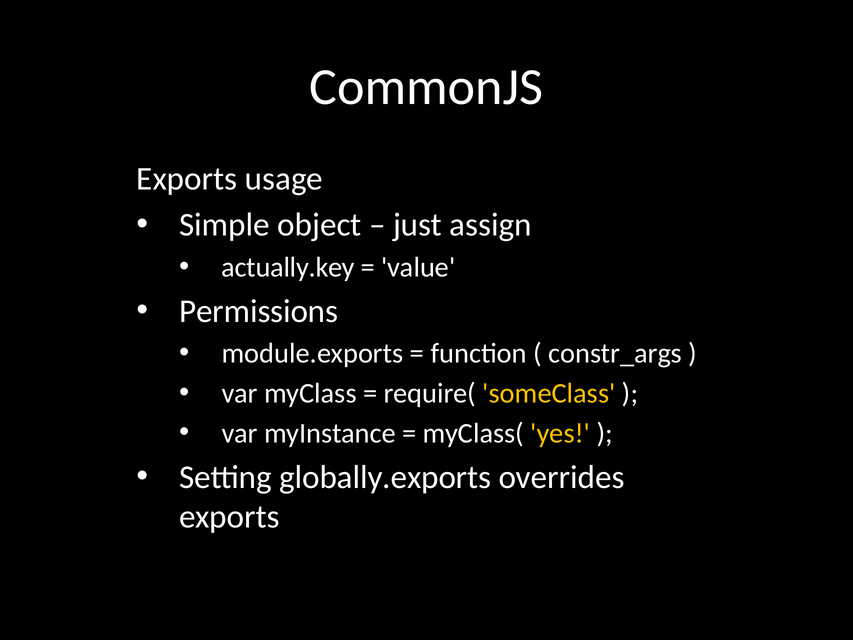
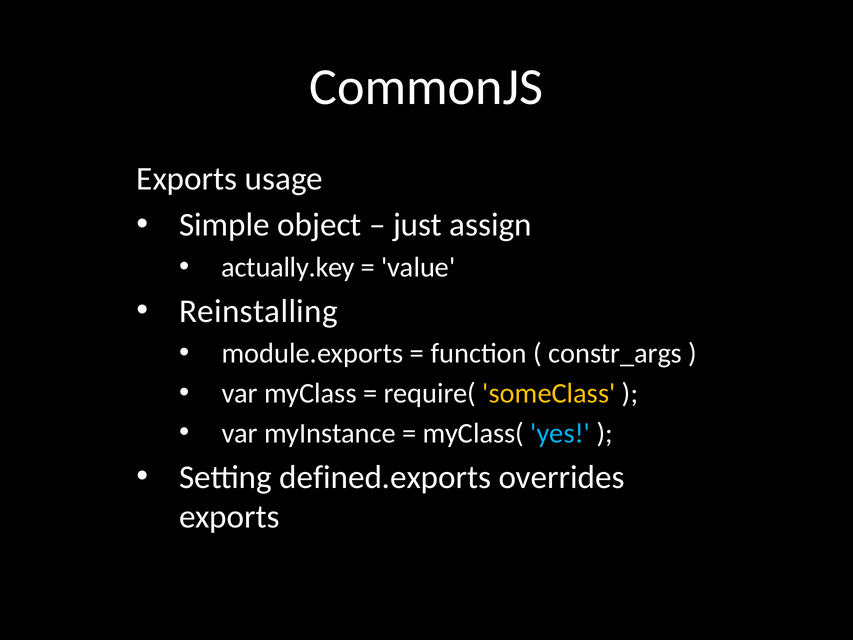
Permissions: Permissions -> Reinstalling (258, 311)
yes colour: yellow -> light blue (560, 433)
globally.exports: globally.exports -> defined.exports (385, 477)
